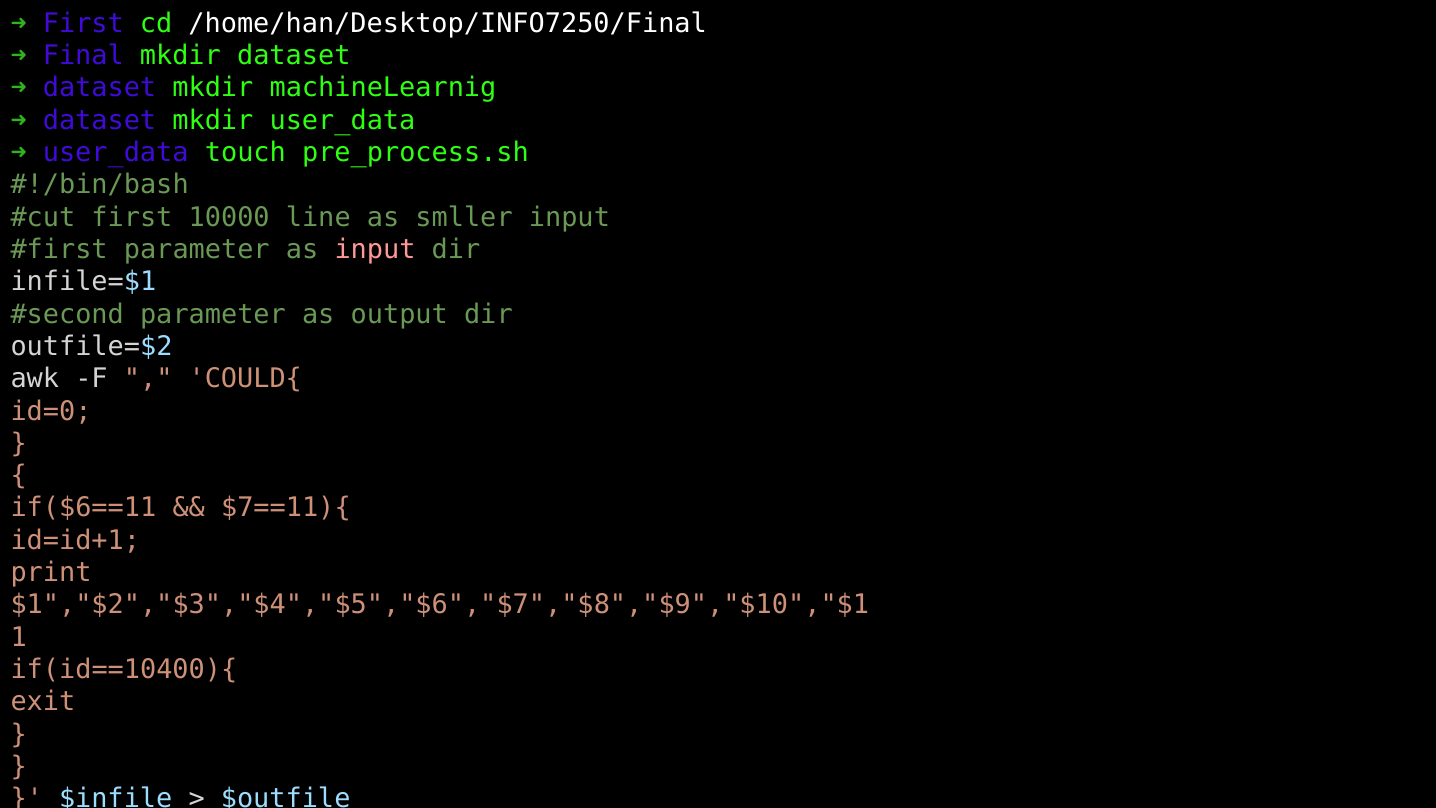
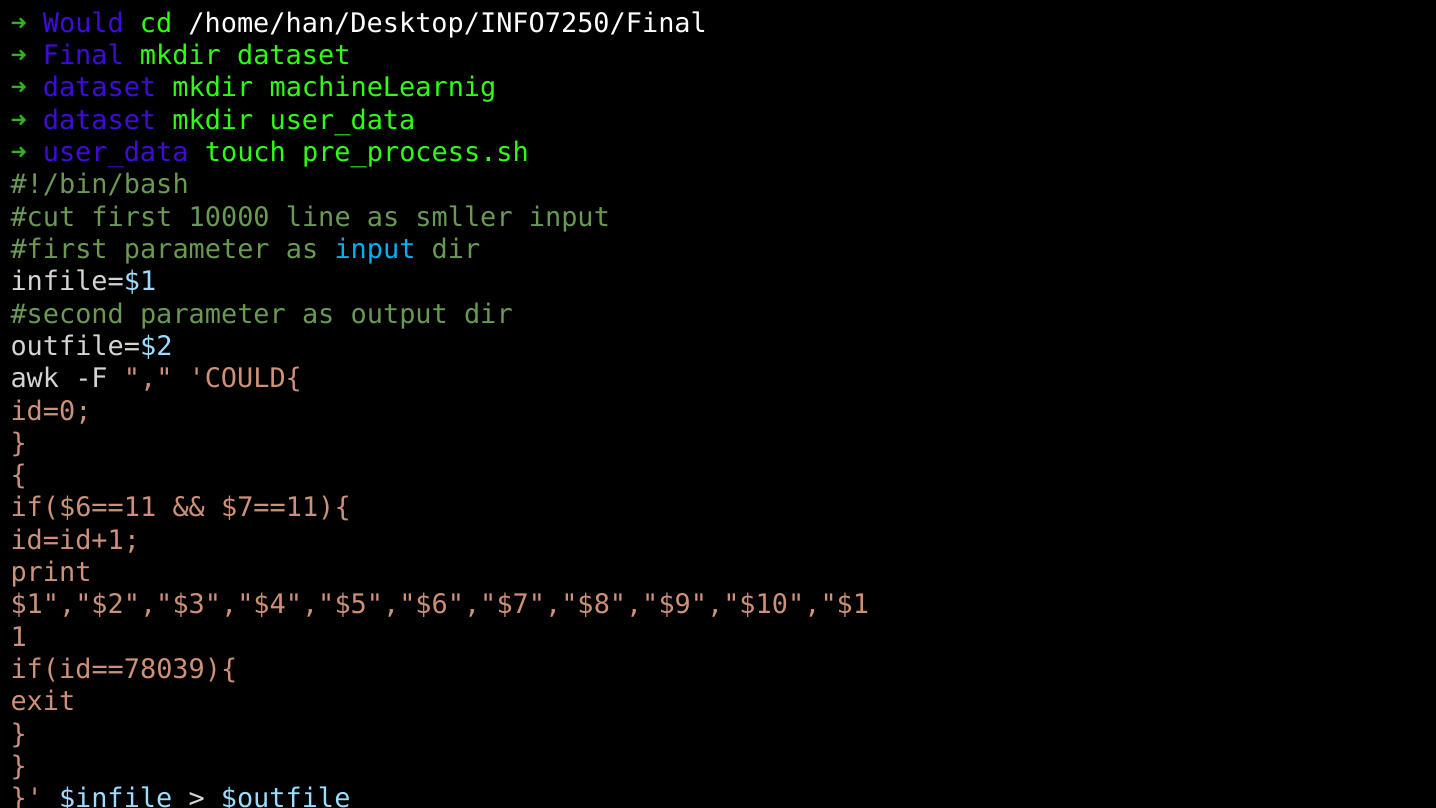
First: First -> Would (83, 23)
input colour: pink -> light blue (375, 249)
if(id==10400){: if(id==10400){ -> if(id==78039){ (124, 669)
